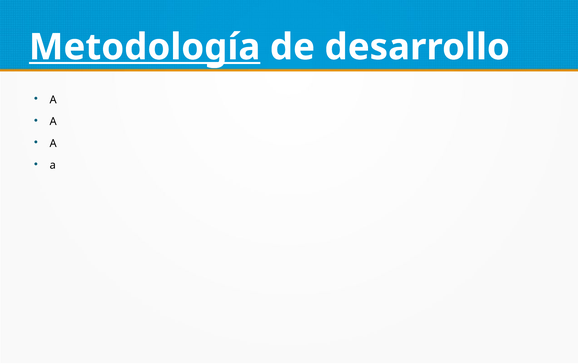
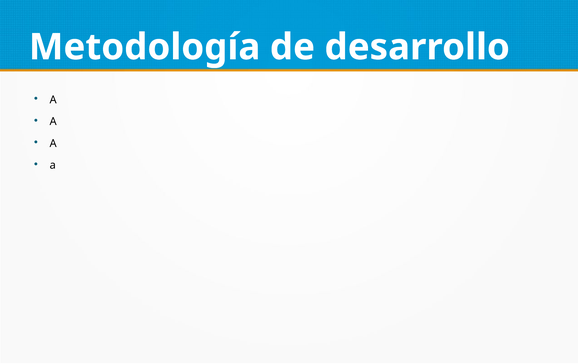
Metodología underline: present -> none (145, 47)
